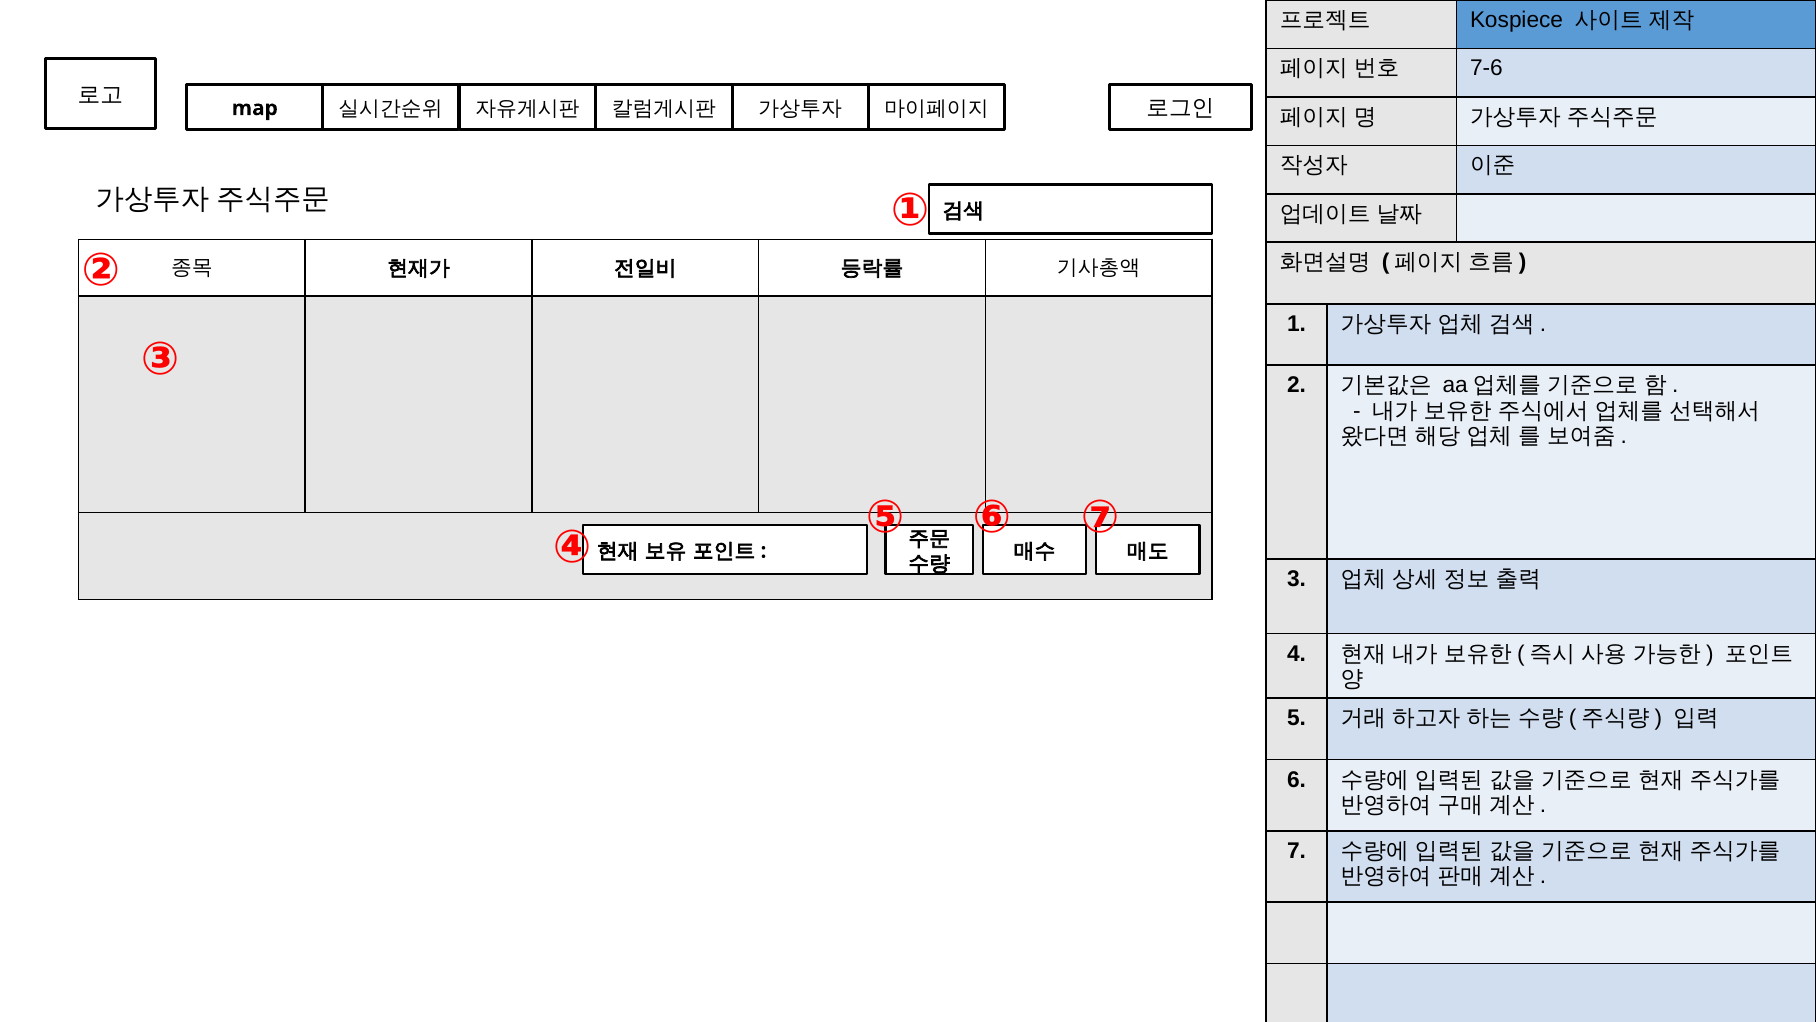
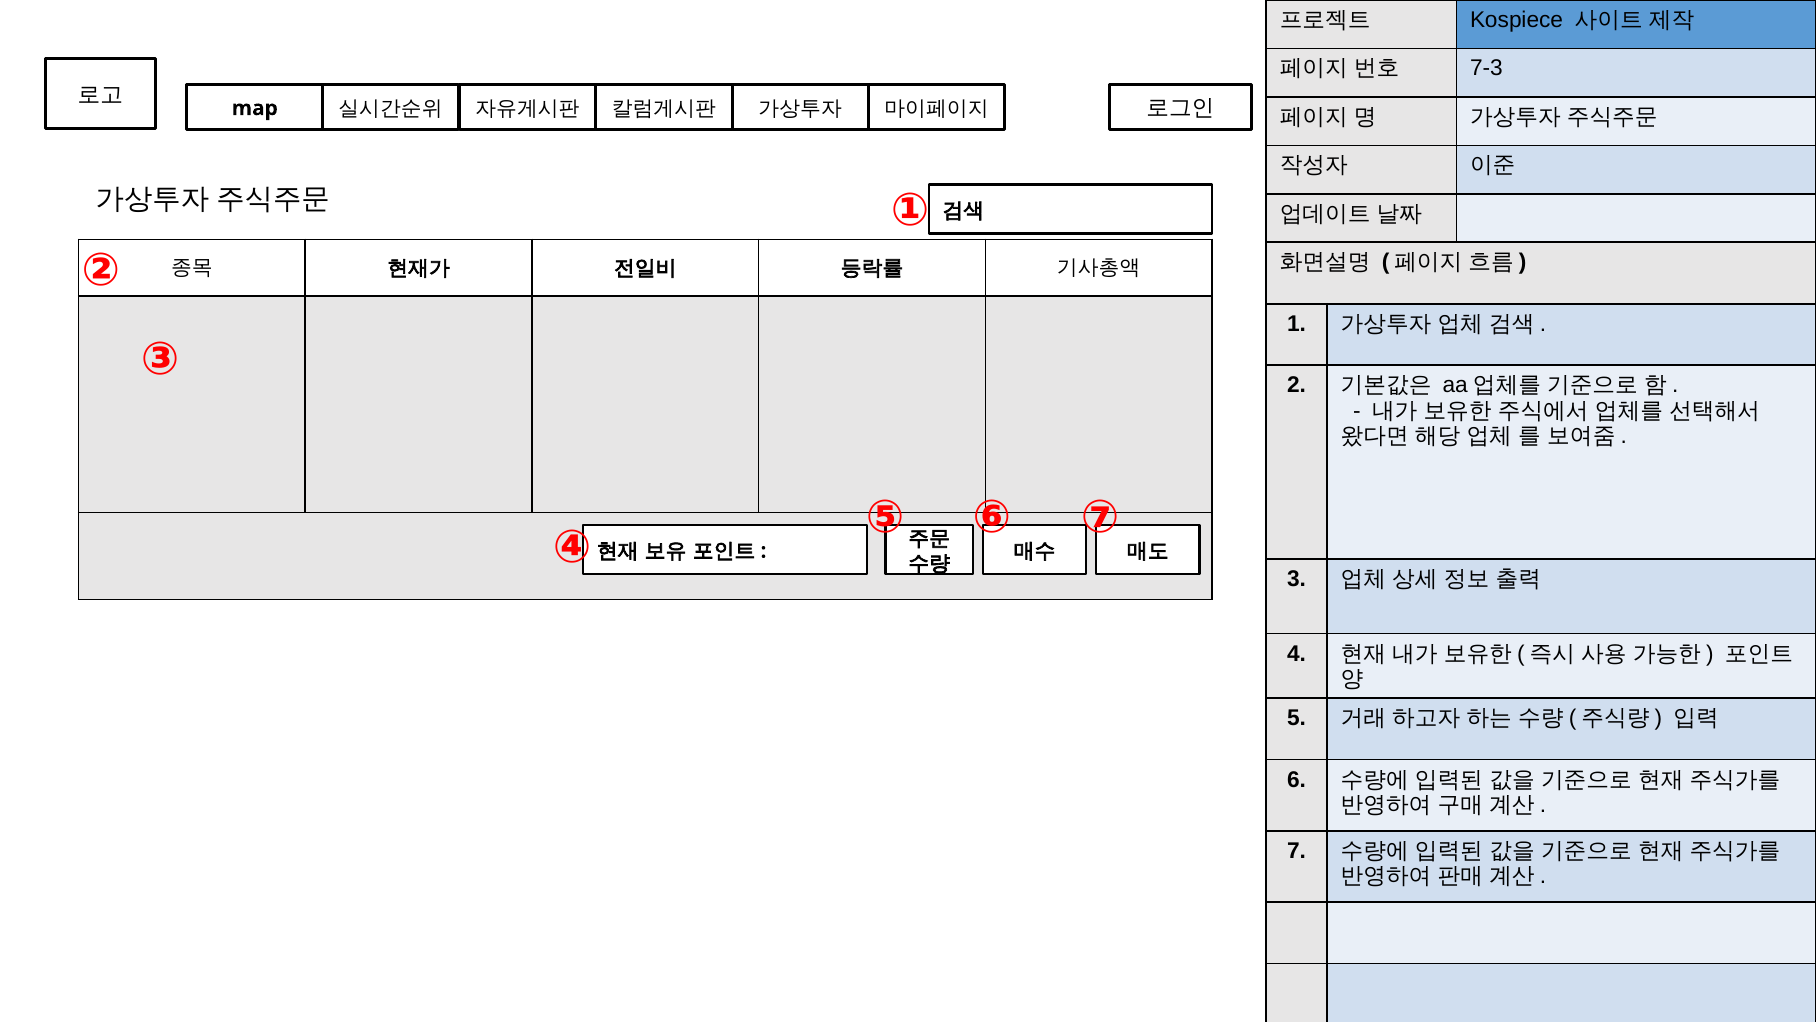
7-6: 7-6 -> 7-3 (1486, 68)
